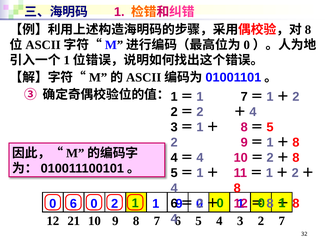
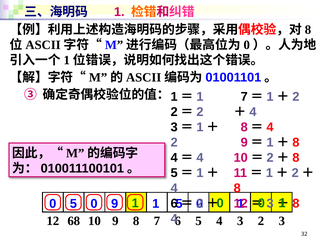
5: 5 -> 4 (270, 127)
8: 8 -> 3 (270, 204)
0 6: 6 -> 5 (73, 204)
0 2: 2 -> 9 (115, 204)
1 9: 9 -> 5 (179, 204)
21: 21 -> 68 (74, 221)
3 2 7: 7 -> 3 (282, 221)
